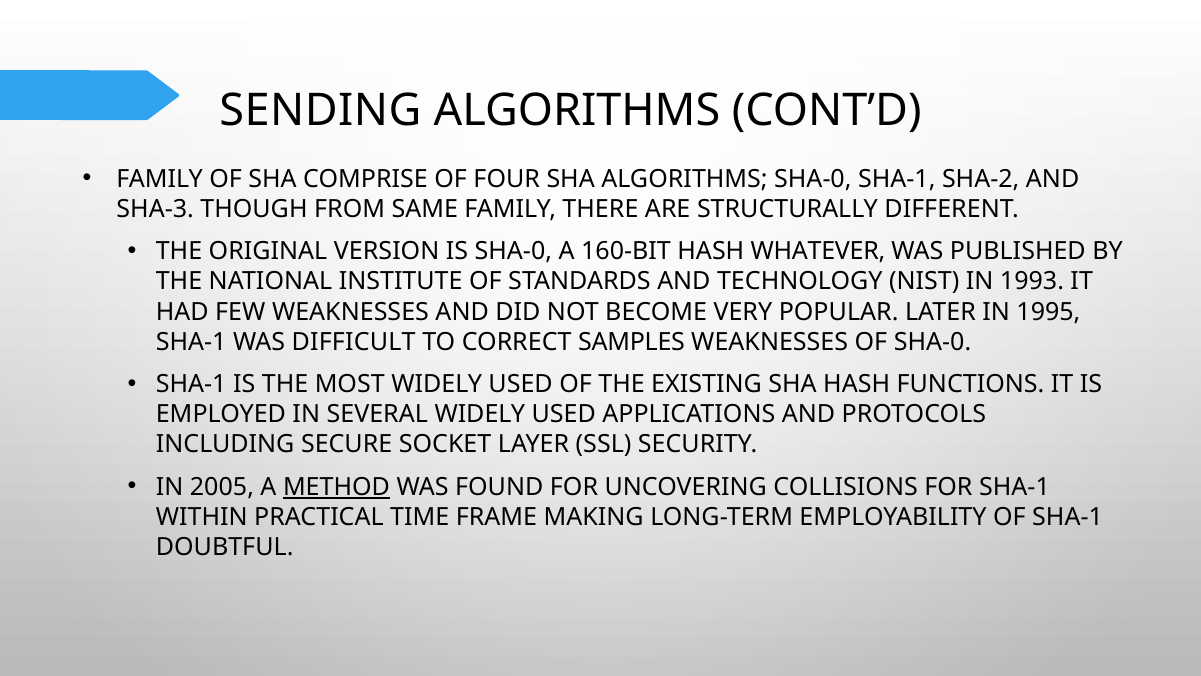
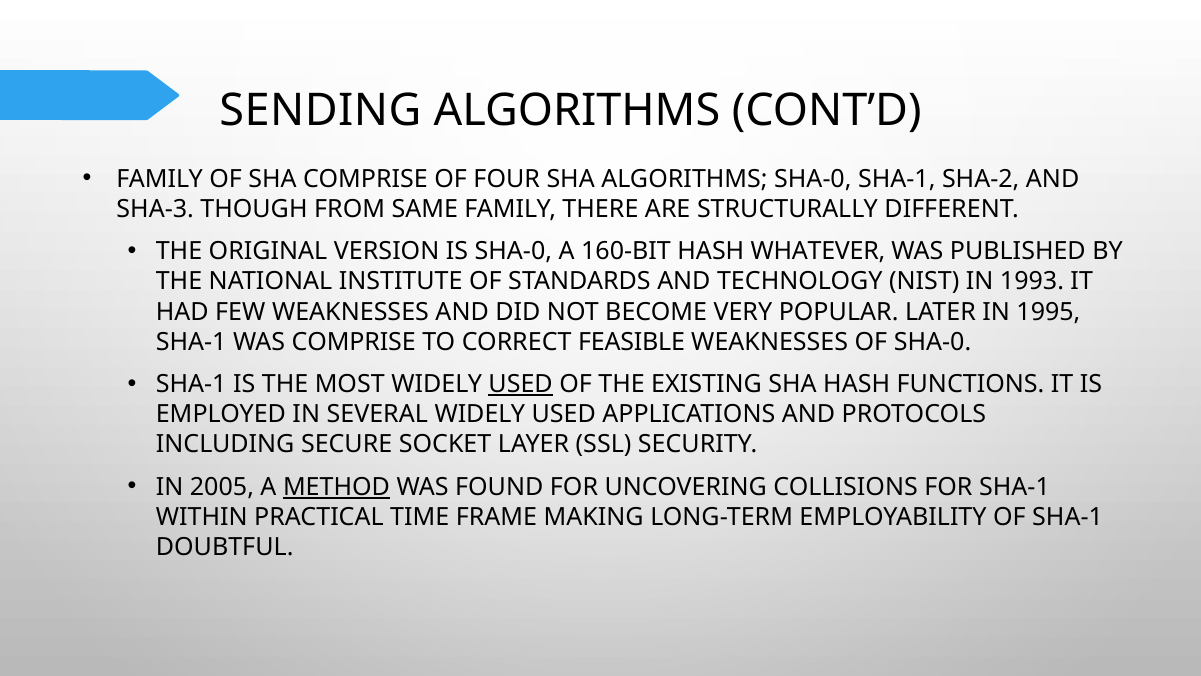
WAS DIFFICULT: DIFFICULT -> COMPRISE (354, 342)
SAMPLES: SAMPLES -> FEASIBLE (632, 342)
USED underline: none -> present (521, 384)
